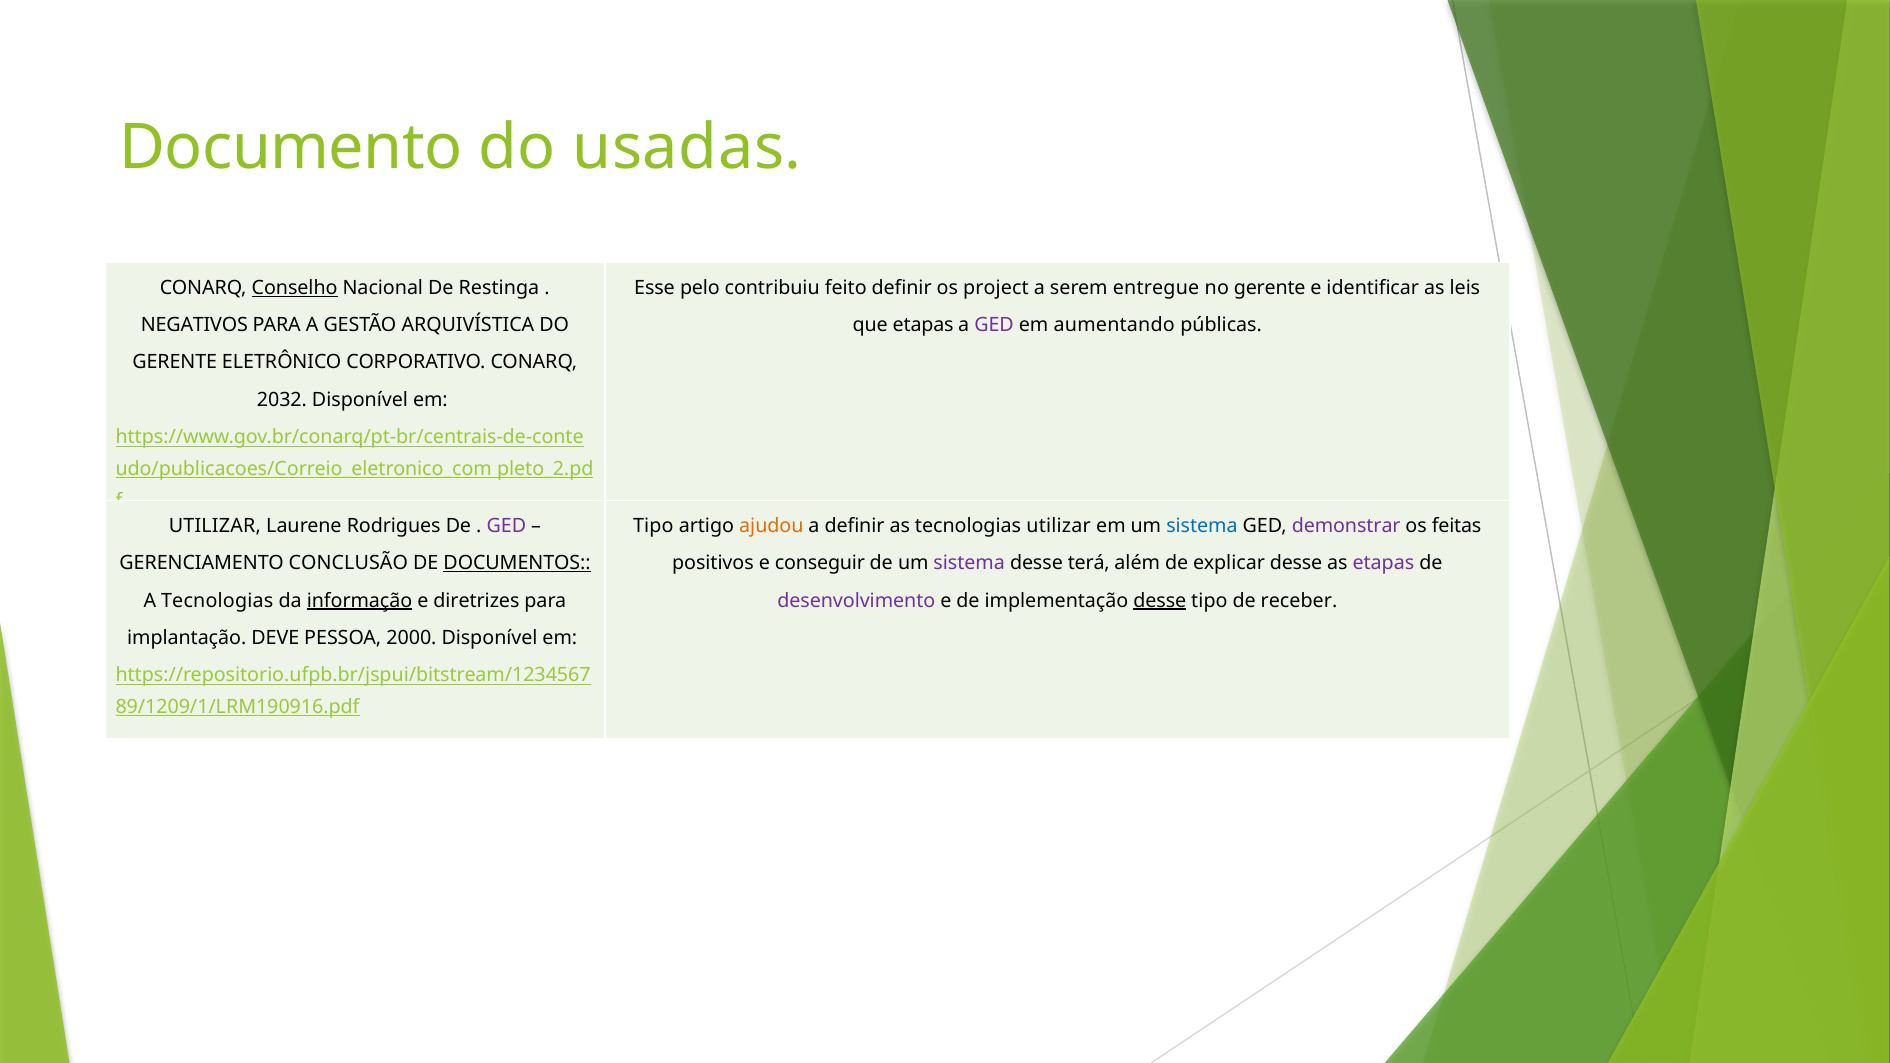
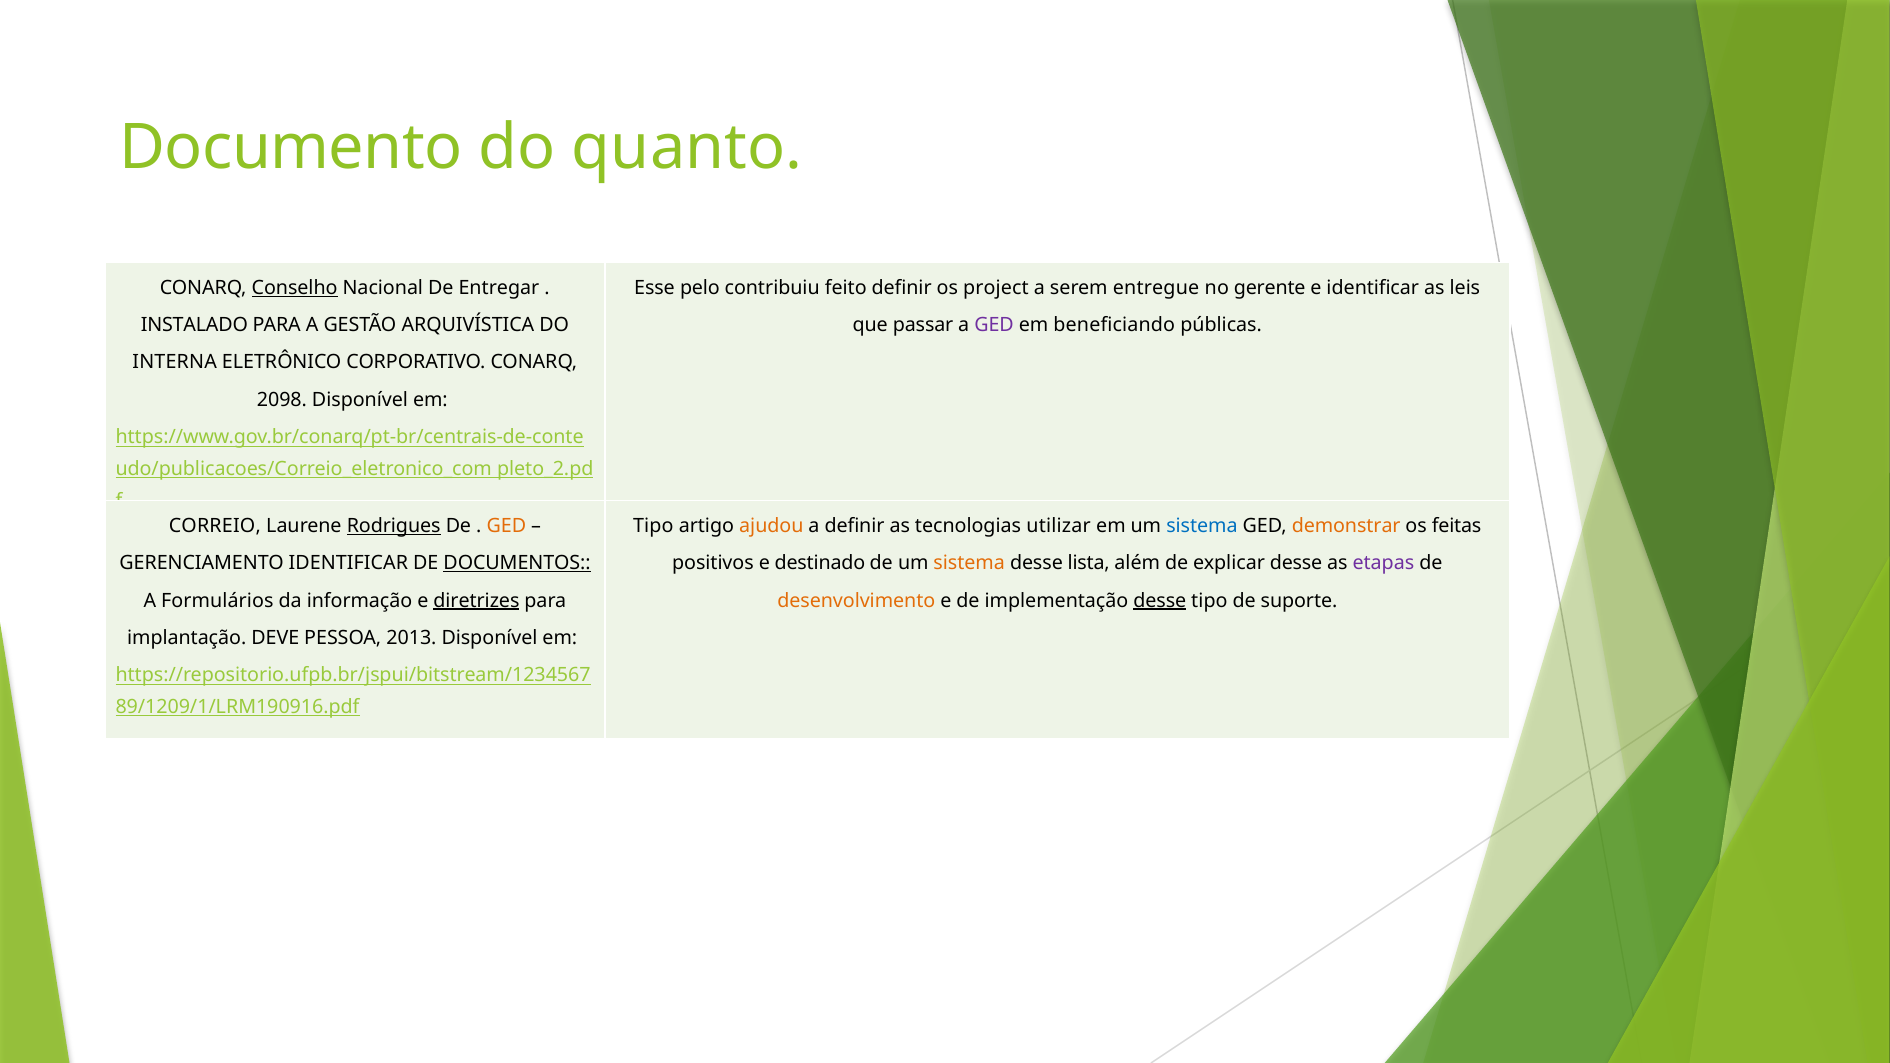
usadas: usadas -> quanto (687, 148)
Restinga: Restinga -> Entregar (499, 288)
NEGATIVOS: NEGATIVOS -> INSTALADO (194, 325)
que etapas: etapas -> passar (923, 325)
aumentando: aumentando -> beneficiando (1114, 325)
GERENTE: GERENTE -> INTERNA (175, 362)
2032: 2032 -> 2098 (282, 400)
UTILIZAR: UTILIZAR -> CORREIO (215, 526)
Rodrigues underline: none -> present (394, 526)
GED colour: purple -> orange (506, 526)
demonstrar colour: purple -> orange (1346, 526)
GERENCIAMENTO CONCLUSÃO: CONCLUSÃO -> IDENTIFICAR (348, 563)
conseguir: conseguir -> destinado (820, 563)
sistema colour: purple -> orange (969, 563)
terá: terá -> lista (1089, 563)
A Tecnologias: Tecnologias -> Formulários (217, 601)
informação underline: present -> none (360, 601)
diretrizes underline: none -> present (476, 601)
desenvolvimento colour: purple -> orange (856, 601)
receber: receber -> suporte (1299, 601)
2000: 2000 -> 2013 (411, 638)
